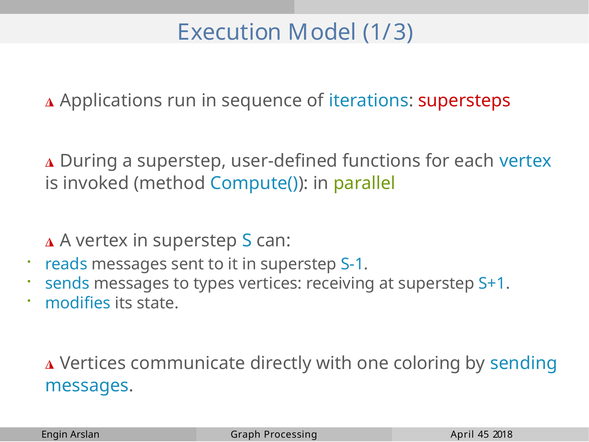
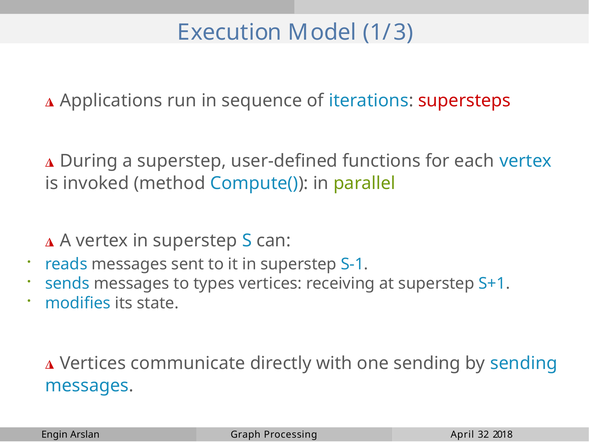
one coloring: coloring -> sending (427, 363)
45: 45 -> 32 (483, 435)
